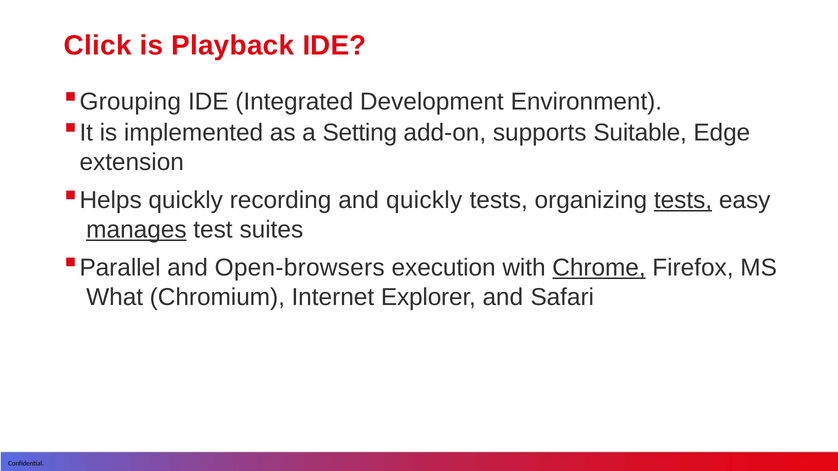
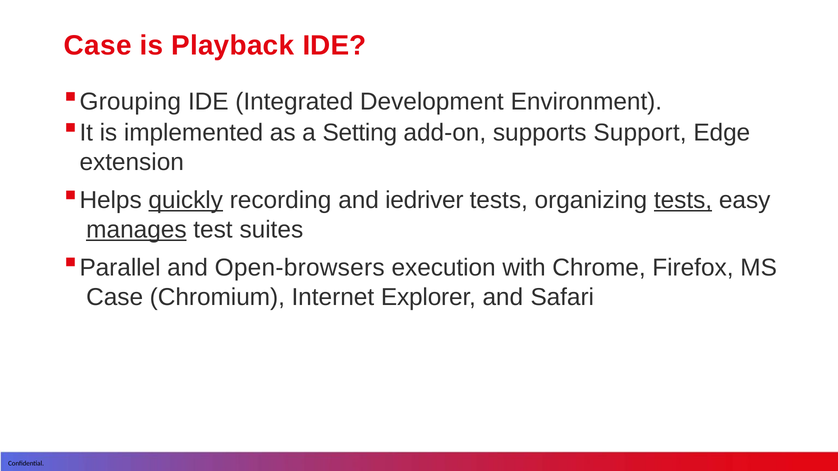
Click: Click -> Case (98, 46)
Suitable: Suitable -> Support (640, 133)
quickly underline: none -> present (186, 200)
and quickly: quickly -> iedriver (424, 200)
Chrome underline: present -> none (599, 268)
What: What -> Case (115, 297)
